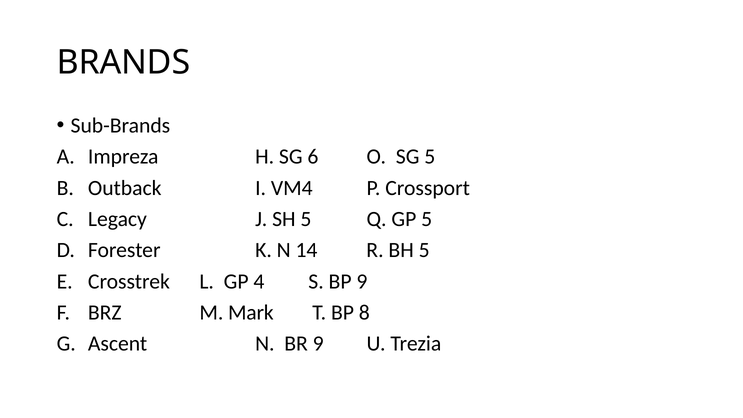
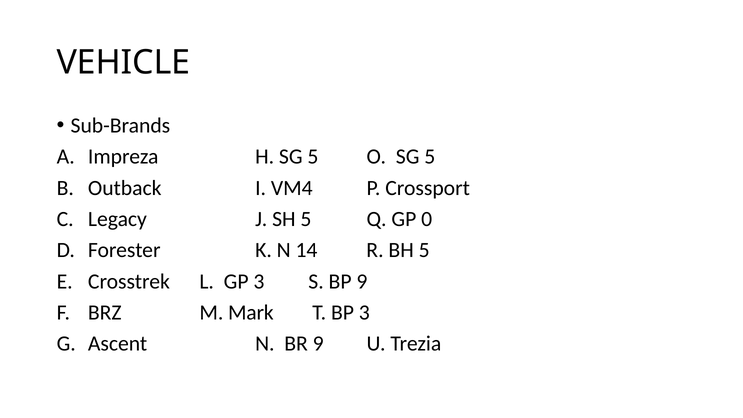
BRANDS: BRANDS -> VEHICLE (123, 62)
H SG 6: 6 -> 5 (313, 157)
GP 5: 5 -> 0 (427, 219)
GP 4: 4 -> 3 (259, 281)
BP 8: 8 -> 3 (364, 313)
